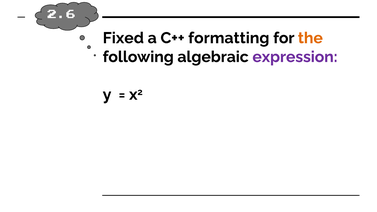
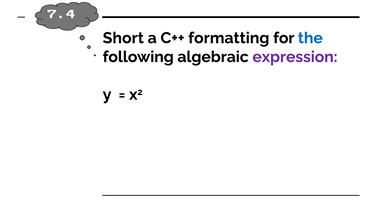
2.6: 2.6 -> 7.4 (62, 16)
Fixed: Fixed -> Short (123, 38)
the colour: orange -> blue (310, 38)
